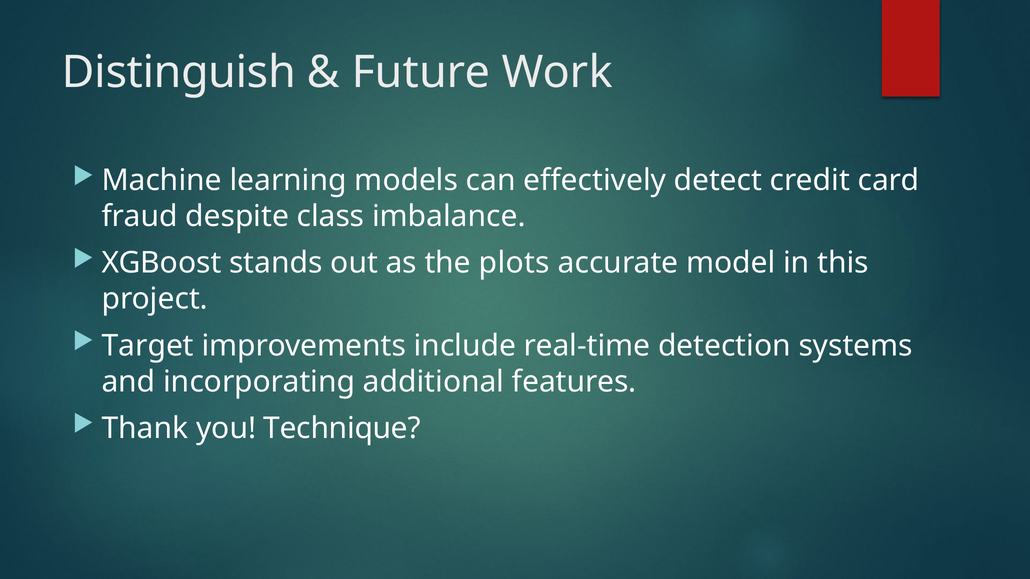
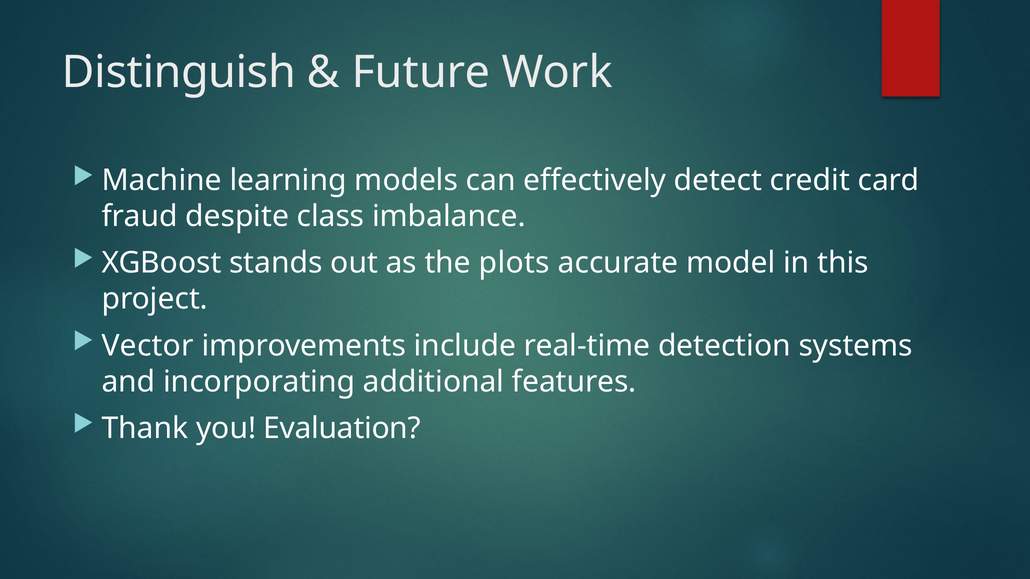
Target: Target -> Vector (148, 346)
Technique: Technique -> Evaluation (342, 429)
